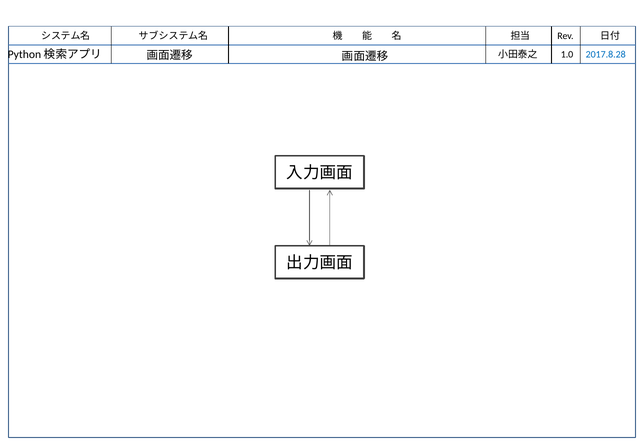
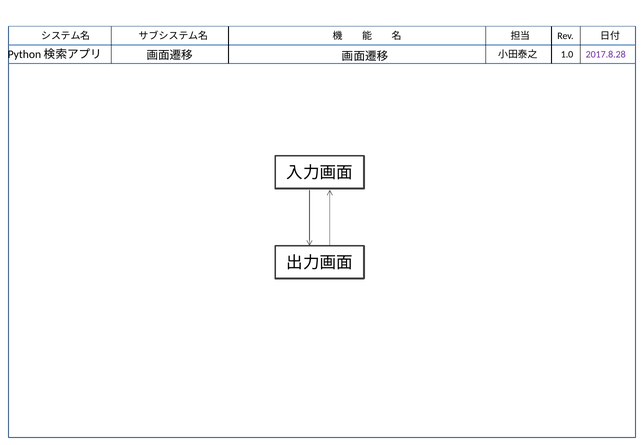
2017.8.28 colour: blue -> purple (606, 55)
